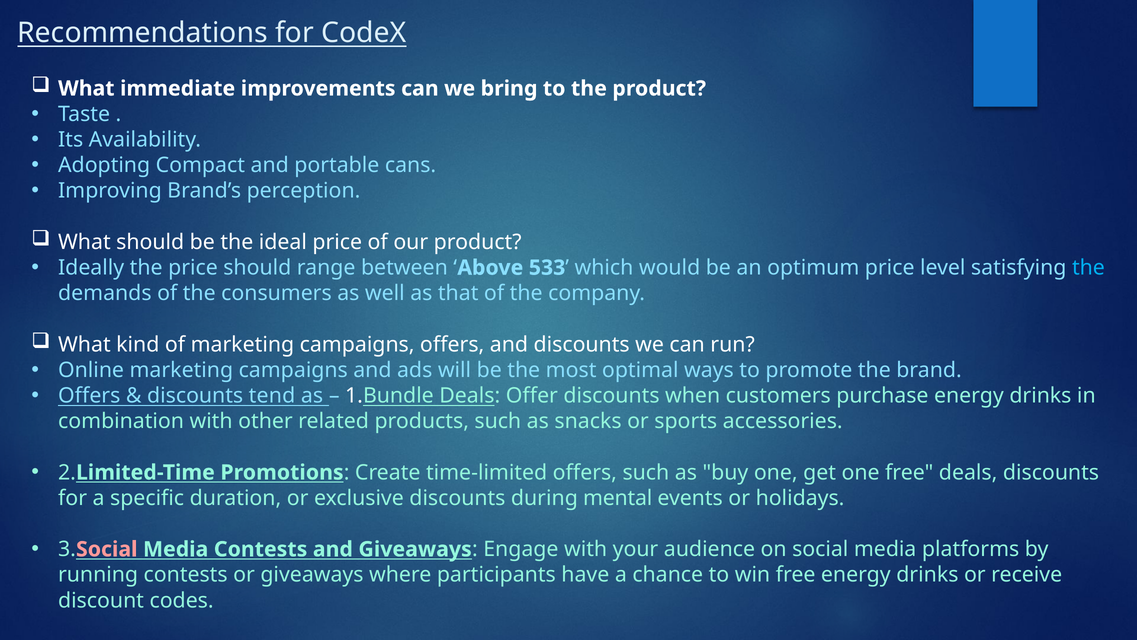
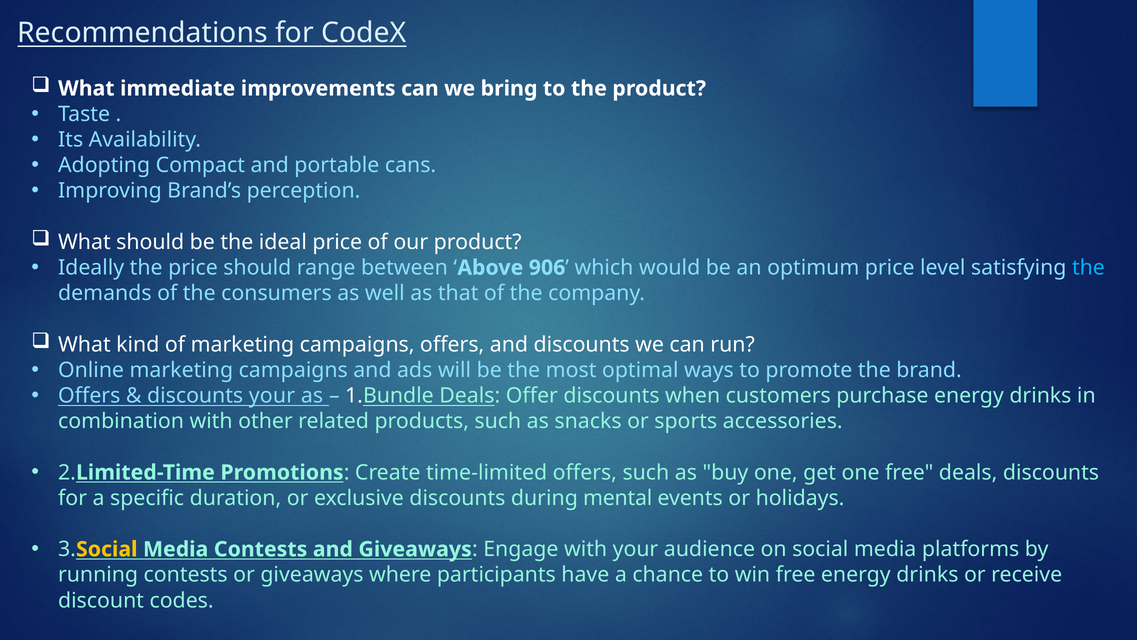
533: 533 -> 906 (547, 268)
discounts tend: tend -> your (272, 395)
Social colour: pink -> yellow (107, 549)
